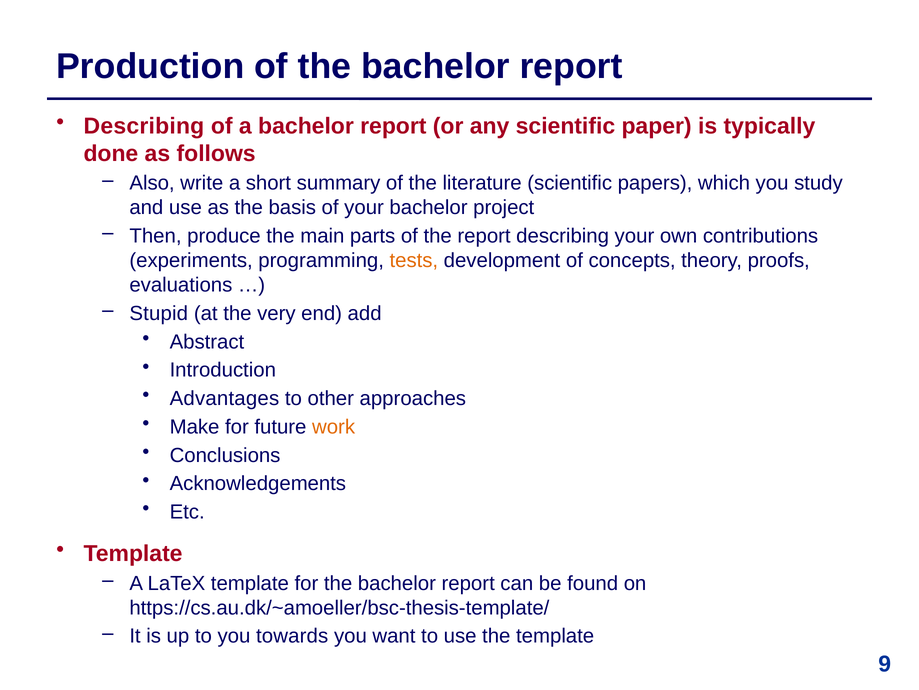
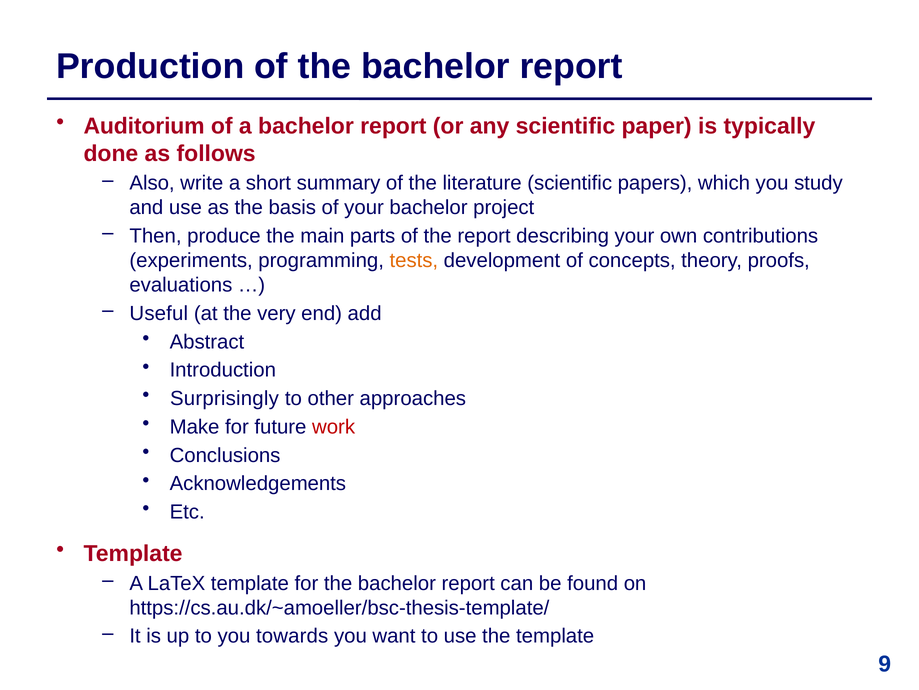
Describing: Describing -> Auditorium (144, 126)
Stupid: Stupid -> Useful (159, 313)
Advantages: Advantages -> Surprisingly (224, 398)
work colour: orange -> red (334, 426)
